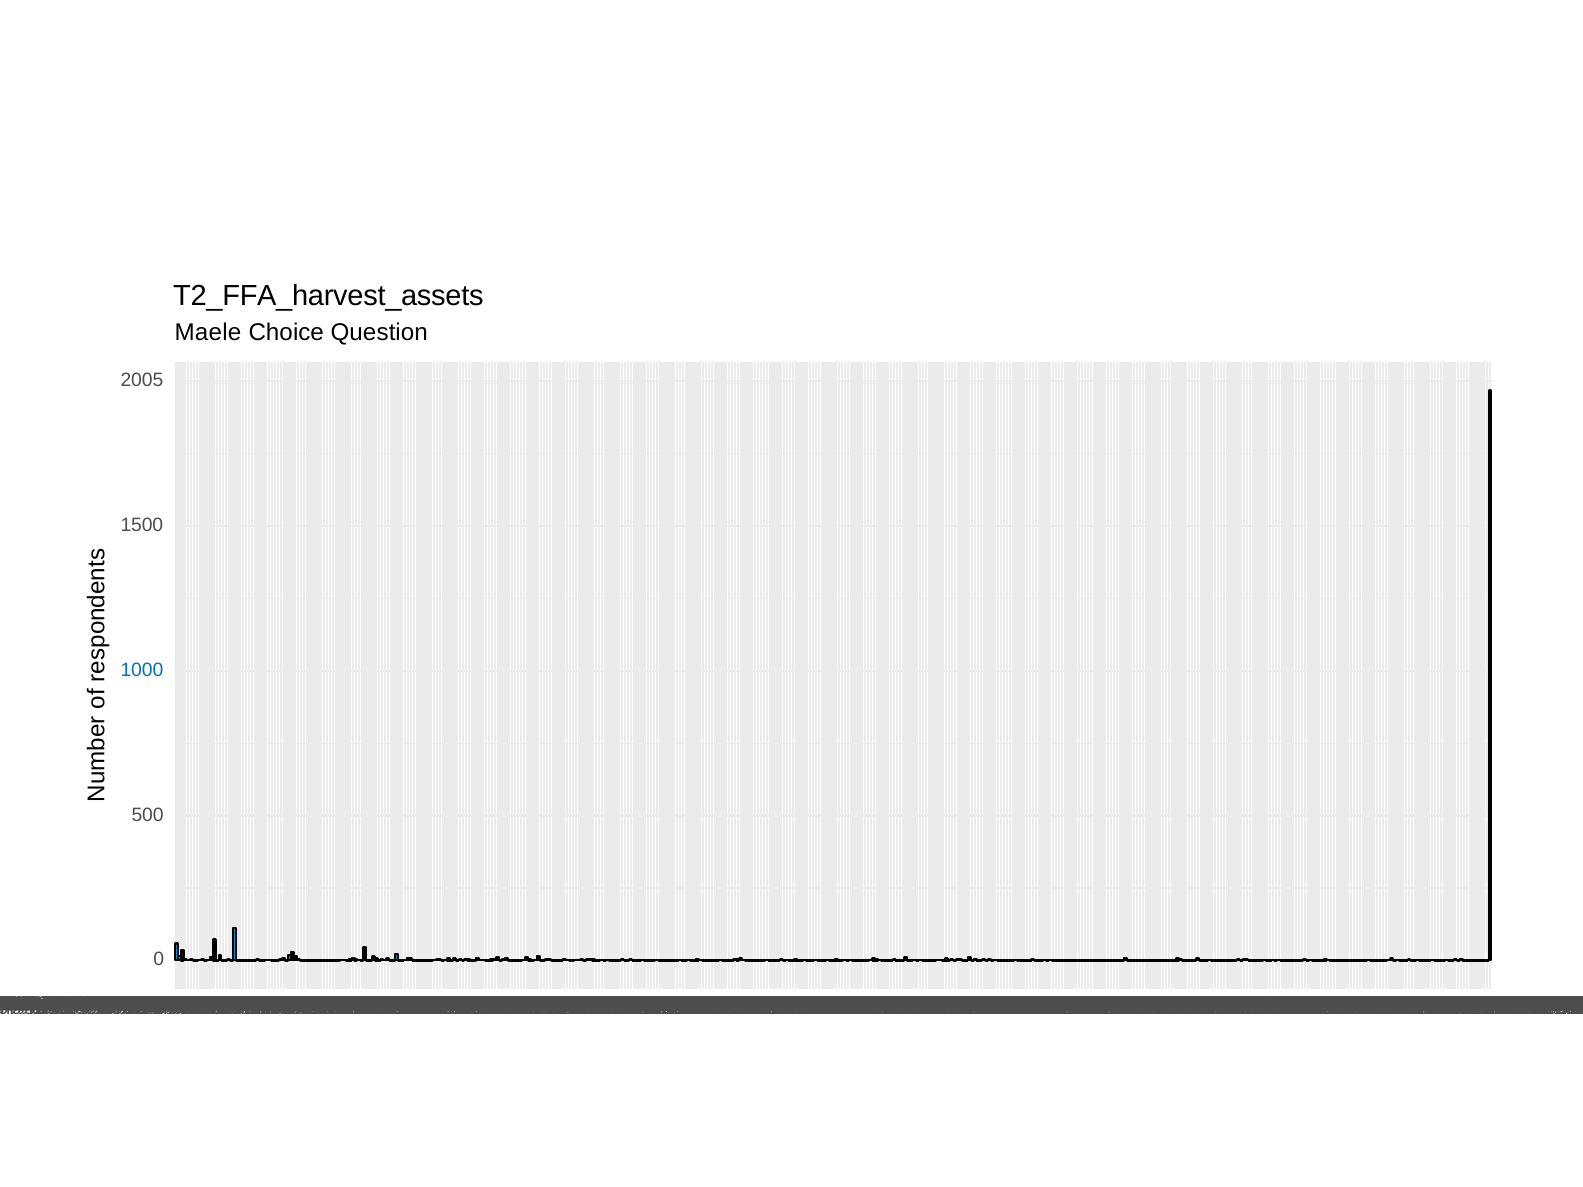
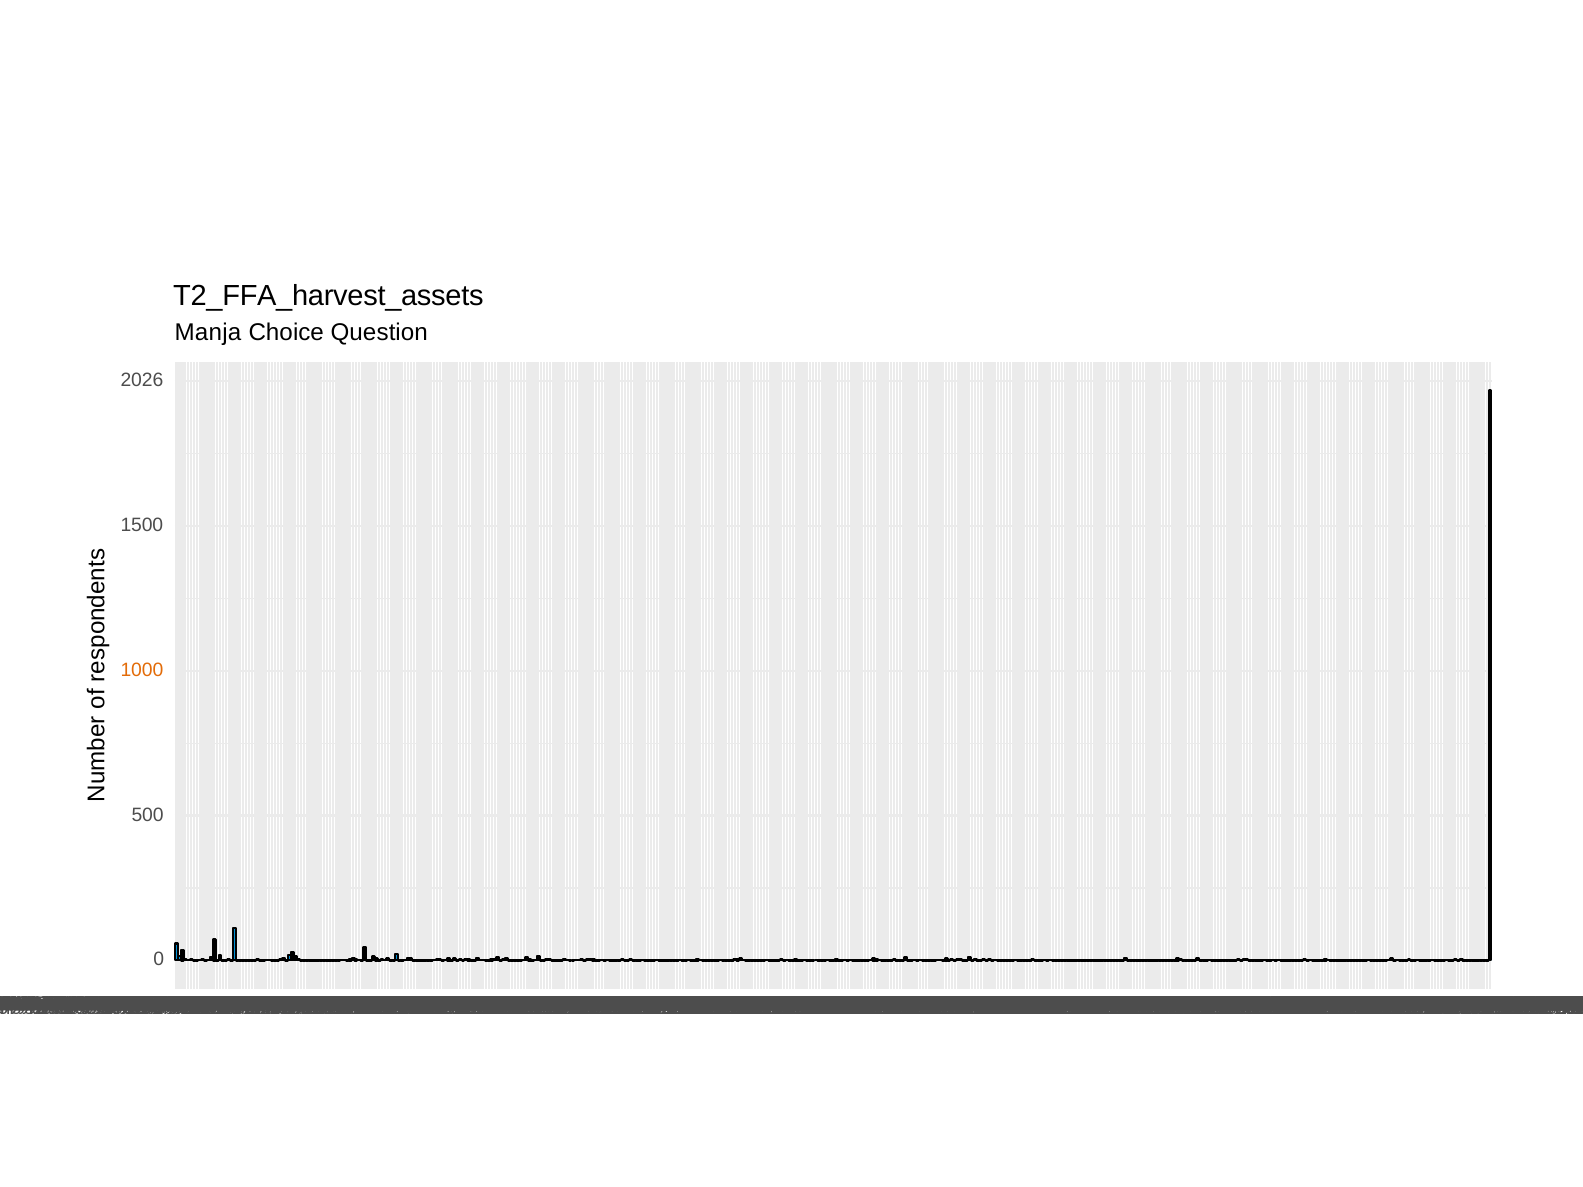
Maele: Maele -> Manja (208, 332)
2005: 2005 -> 2026 (142, 381)
1000 colour: blue -> orange (142, 670)
